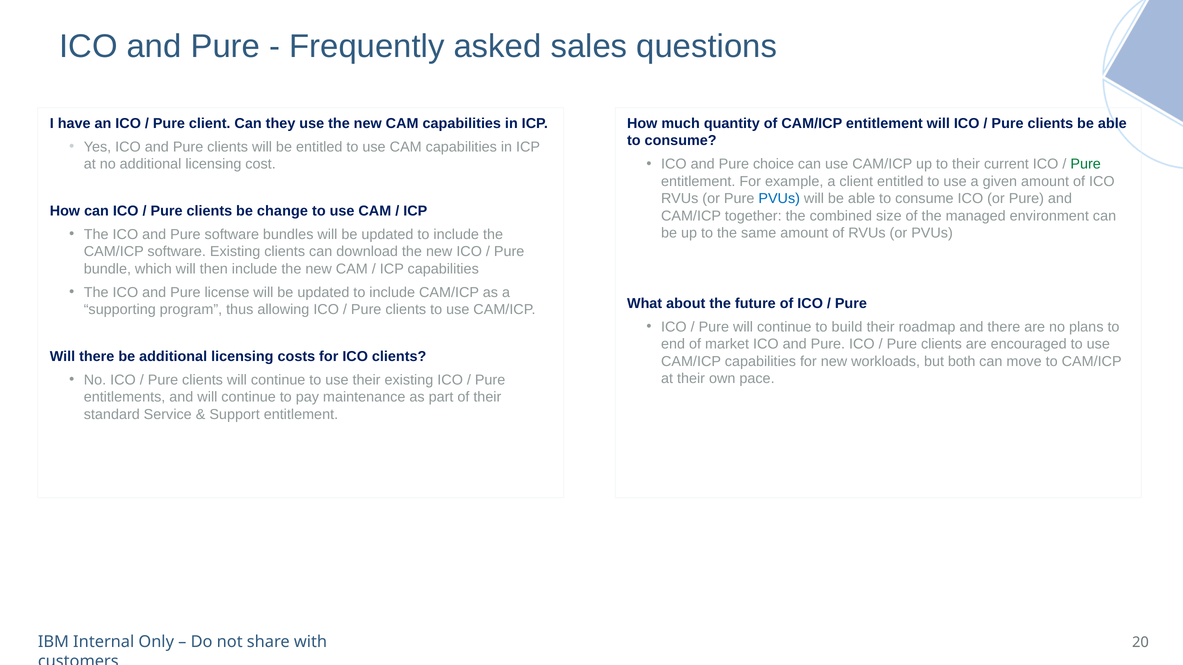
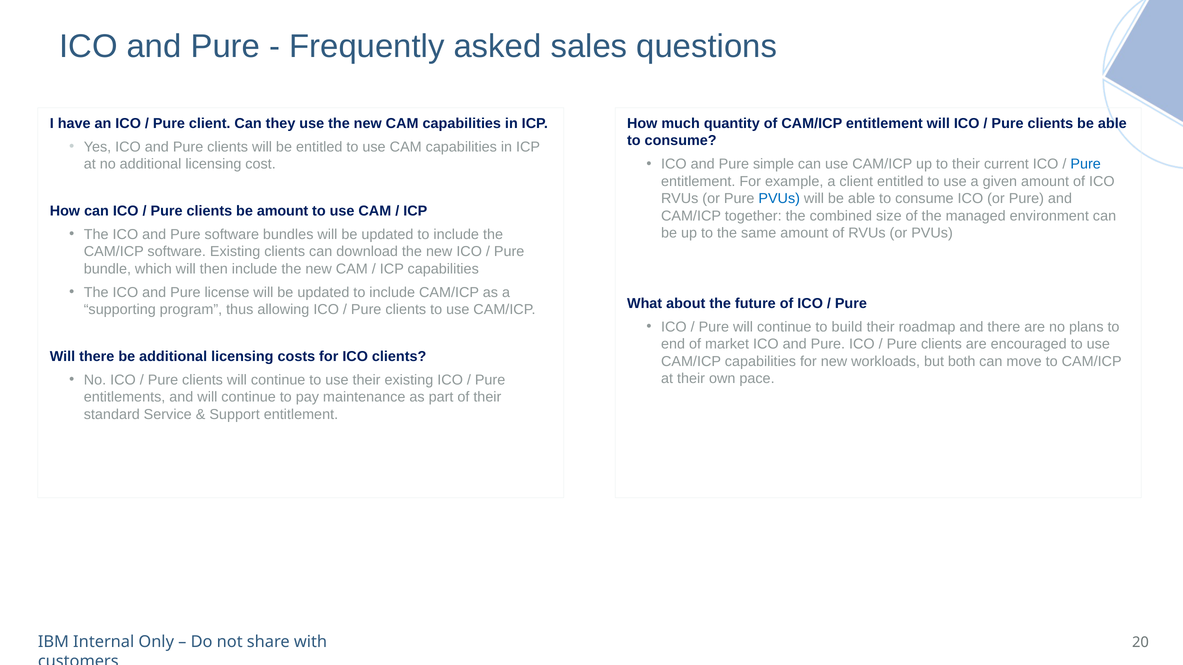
choice: choice -> simple (774, 164)
Pure colour: green -> blue (1086, 164)
be change: change -> amount (283, 211)
